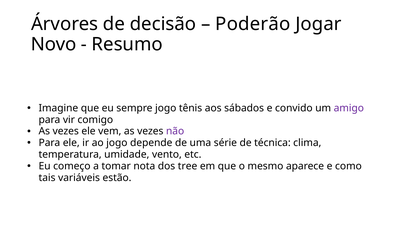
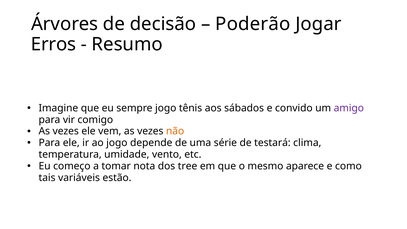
Novo: Novo -> Erros (54, 44)
não colour: purple -> orange (175, 131)
técnica: técnica -> testará (272, 143)
